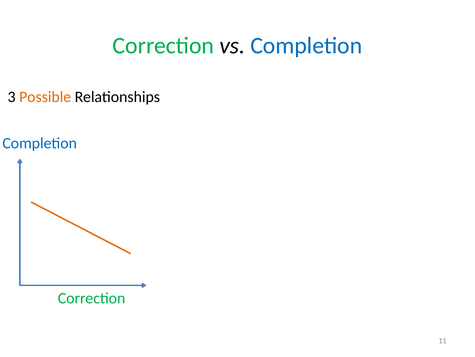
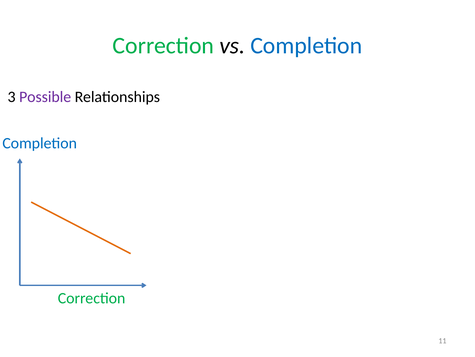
Possible colour: orange -> purple (45, 97)
